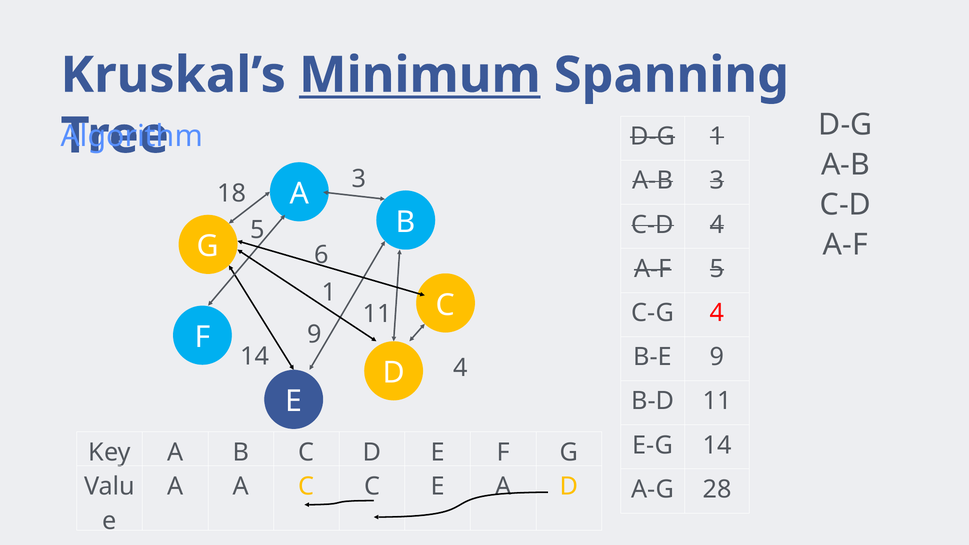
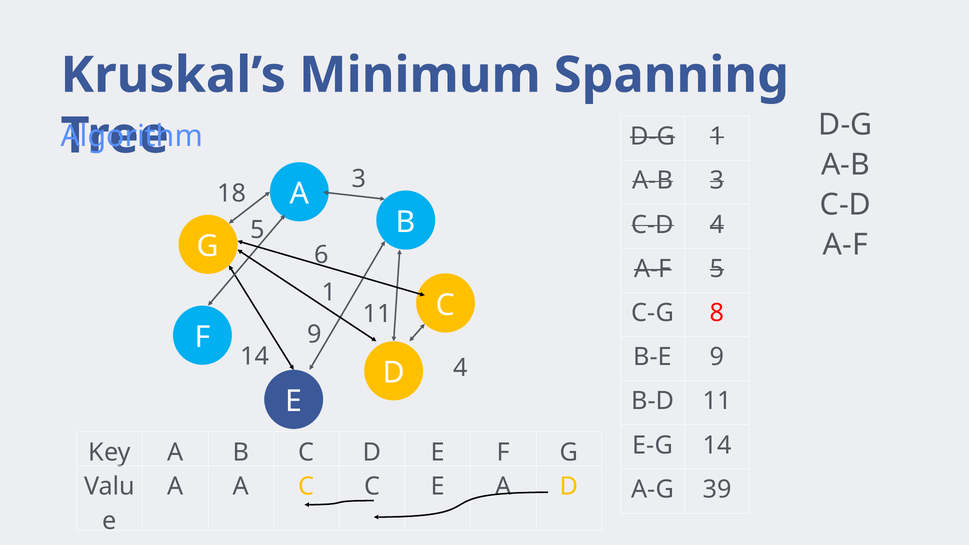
Minimum underline: present -> none (420, 75)
C-G 4: 4 -> 8 (717, 313)
28: 28 -> 39 (717, 489)
